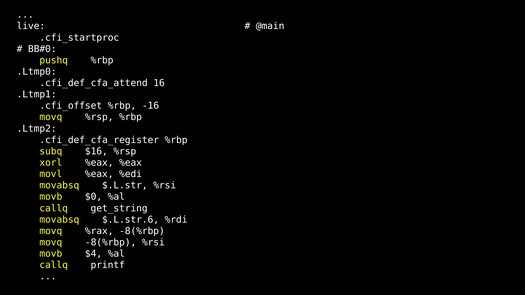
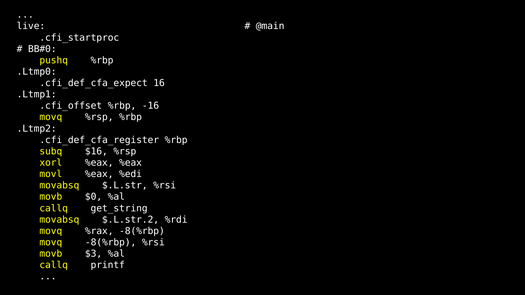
.cfi_def_cfa_attend: .cfi_def_cfa_attend -> .cfi_def_cfa_expect (94, 83)
$.L.str.6: $.L.str.6 -> $.L.str.2 (131, 220)
$4: $4 -> $3 (94, 254)
